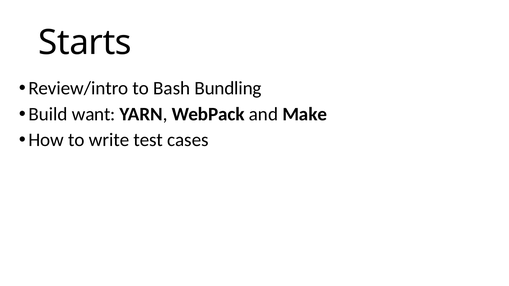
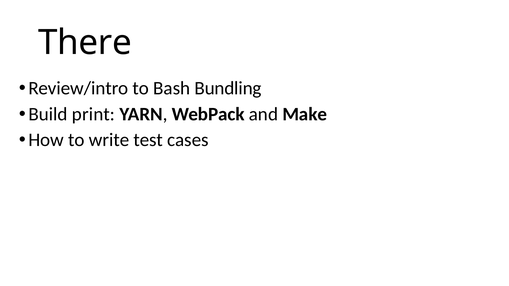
Starts: Starts -> There (85, 43)
want: want -> print (93, 114)
